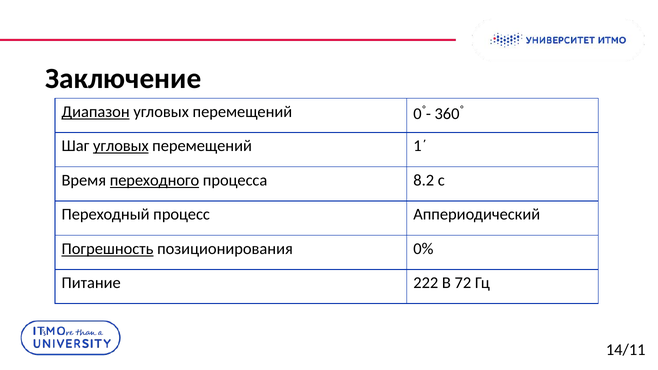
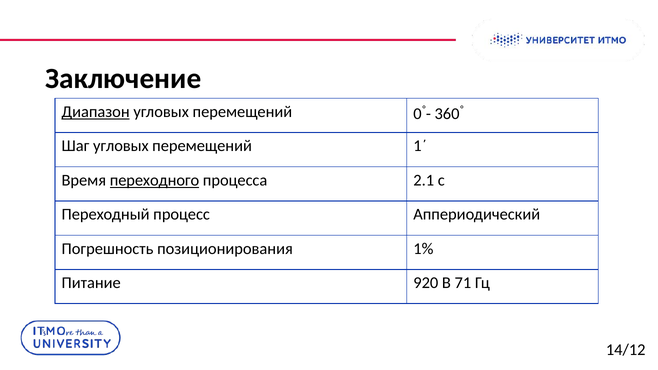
угловых underline: present -> none (121, 146)
8.2: 8.2 -> 2.1 (424, 180)
Погрешность underline: present -> none (107, 249)
0%: 0% -> 1% (423, 249)
222: 222 -> 920 (426, 283)
72: 72 -> 71 (463, 283)
14/11: 14/11 -> 14/12 (626, 350)
